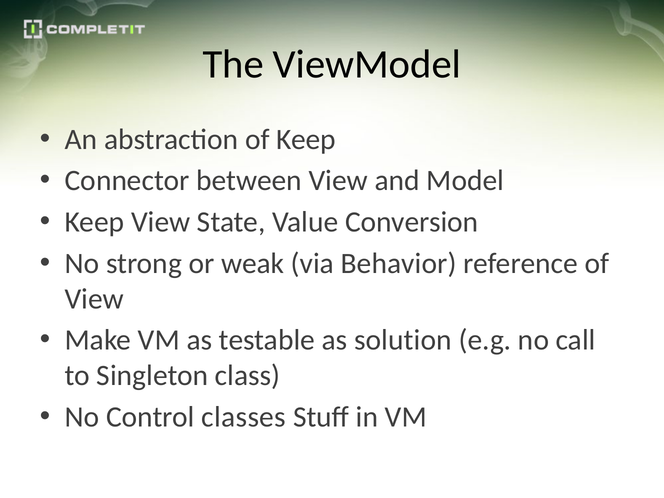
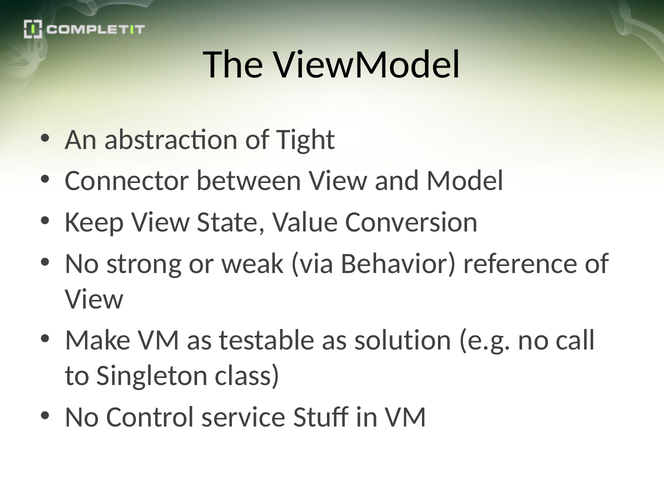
of Keep: Keep -> Tight (306, 139)
classes: classes -> service (244, 417)
